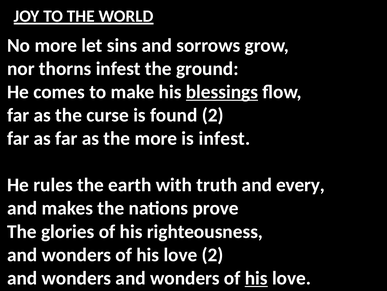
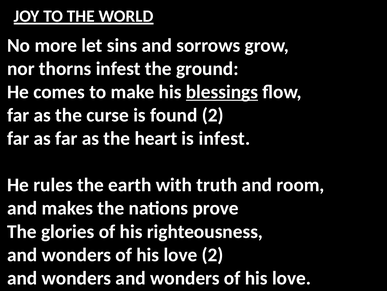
the more: more -> heart (156, 138)
every: every -> room (300, 185)
his underline: present -> none (256, 277)
